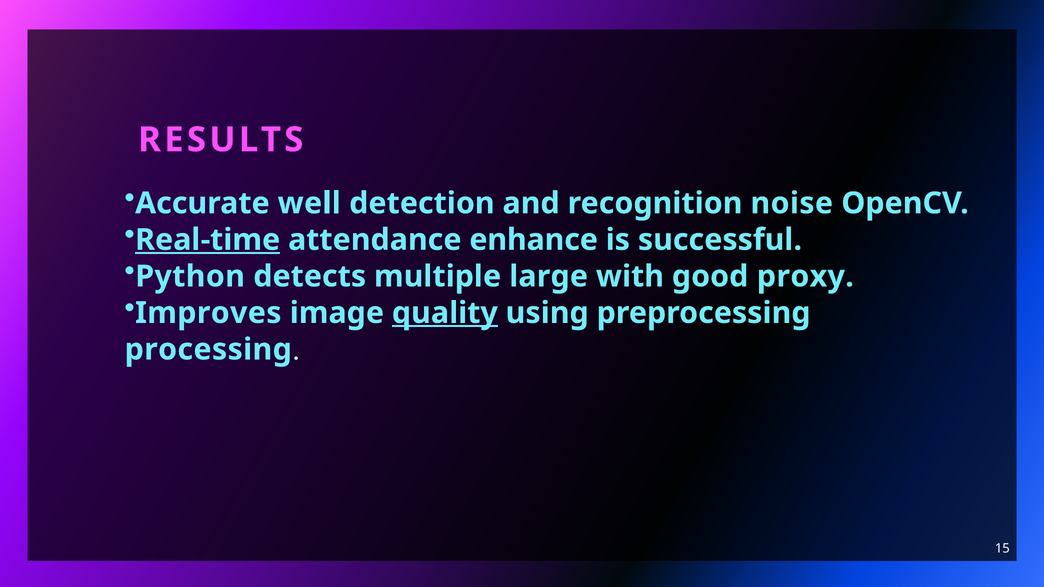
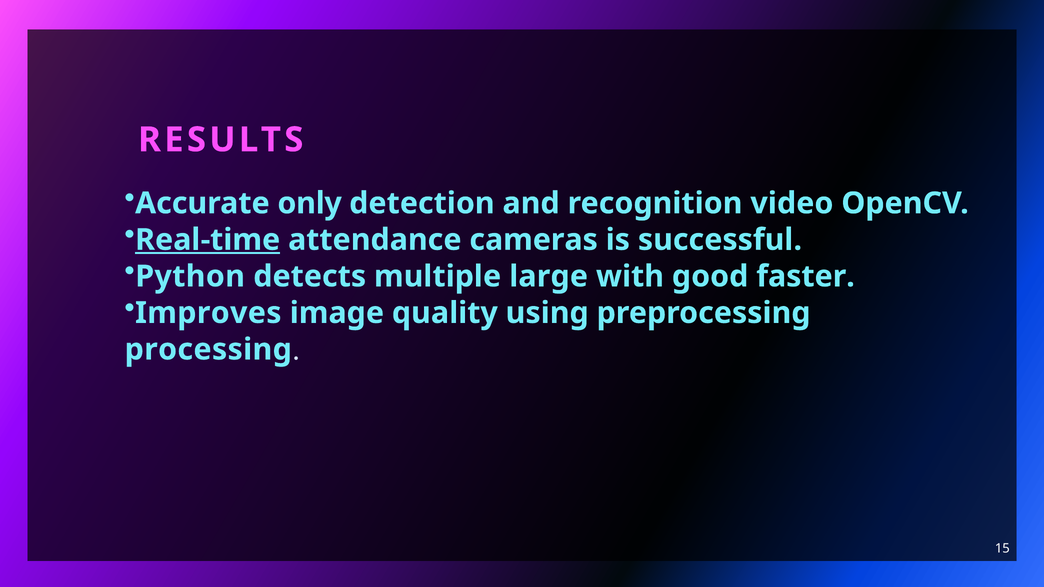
well: well -> only (310, 203)
noise: noise -> video (792, 203)
enhance: enhance -> cameras (534, 240)
proxy: proxy -> faster (806, 276)
quality underline: present -> none (445, 313)
